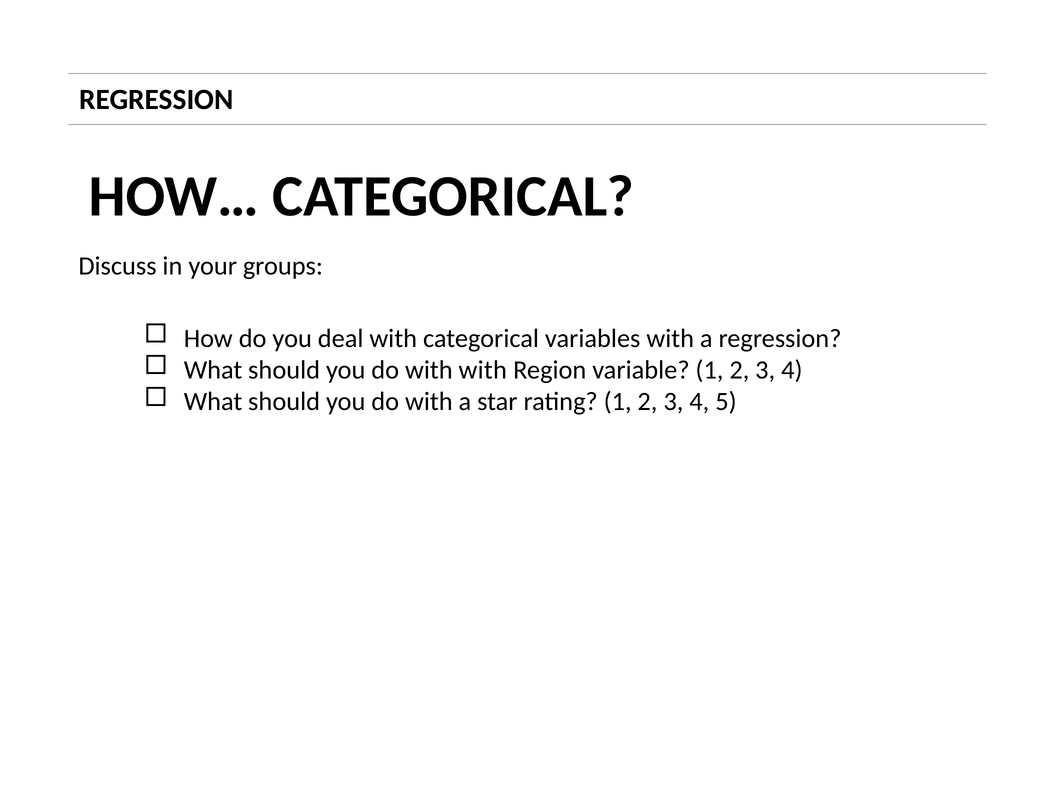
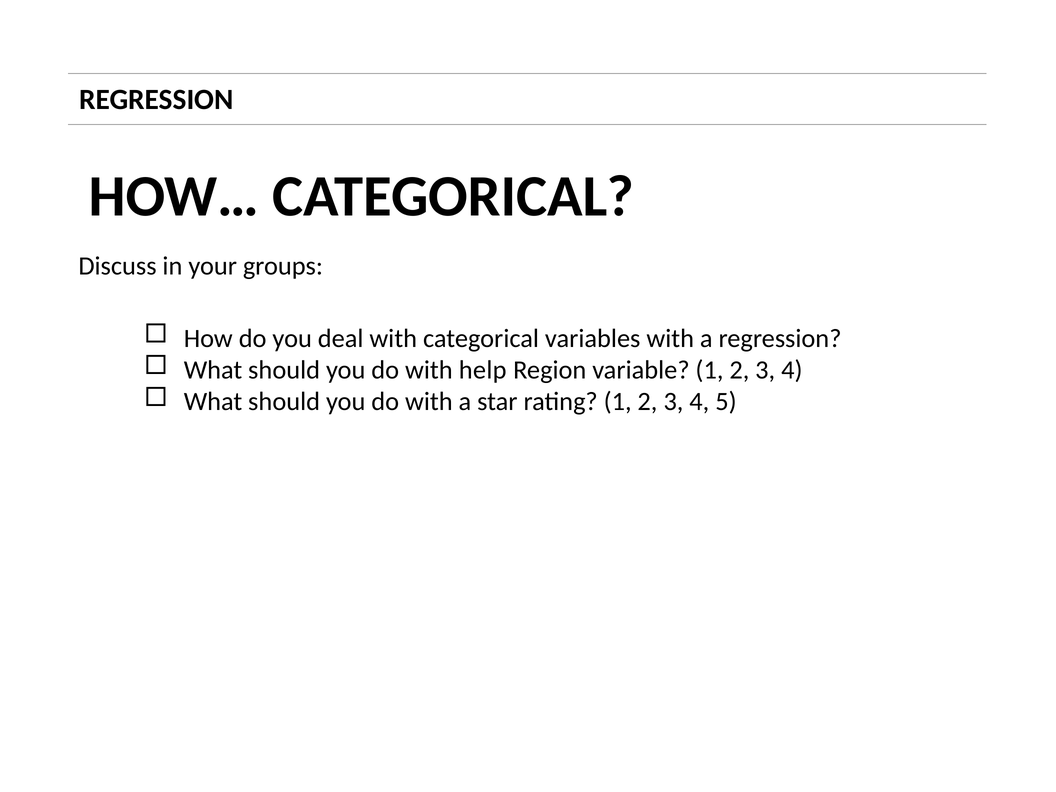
with with: with -> help (483, 370)
